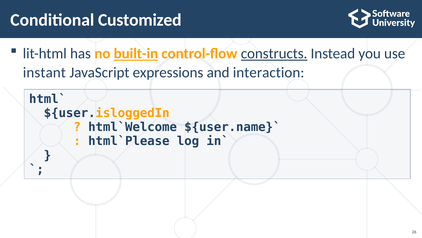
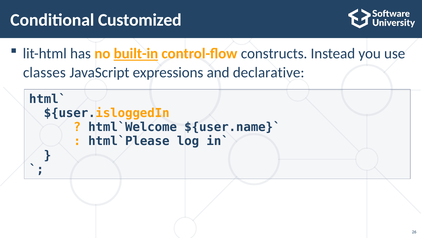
constructs underline: present -> none (274, 54)
instant: instant -> classes (44, 72)
interaction: interaction -> declarative (269, 72)
